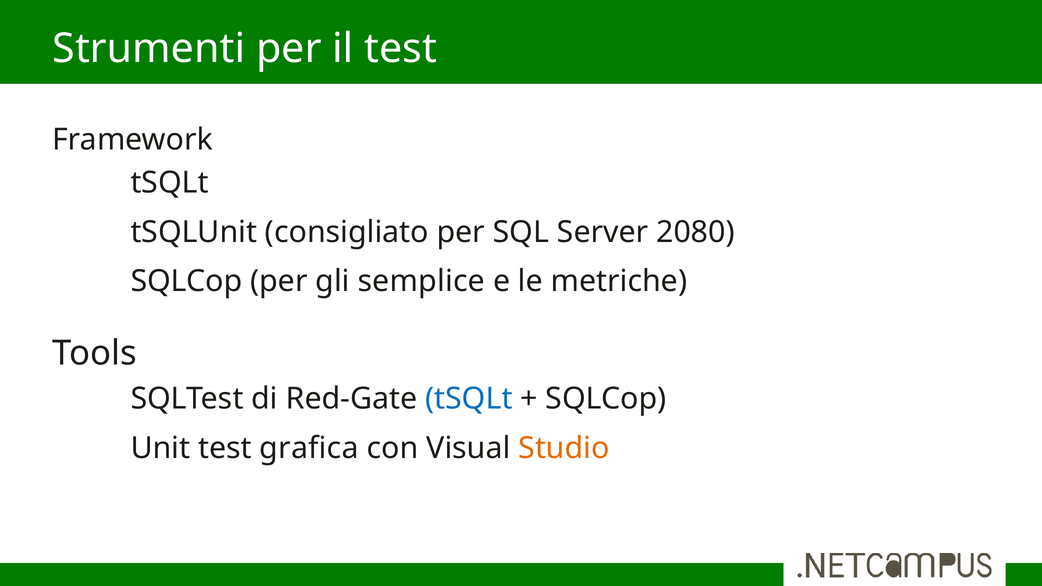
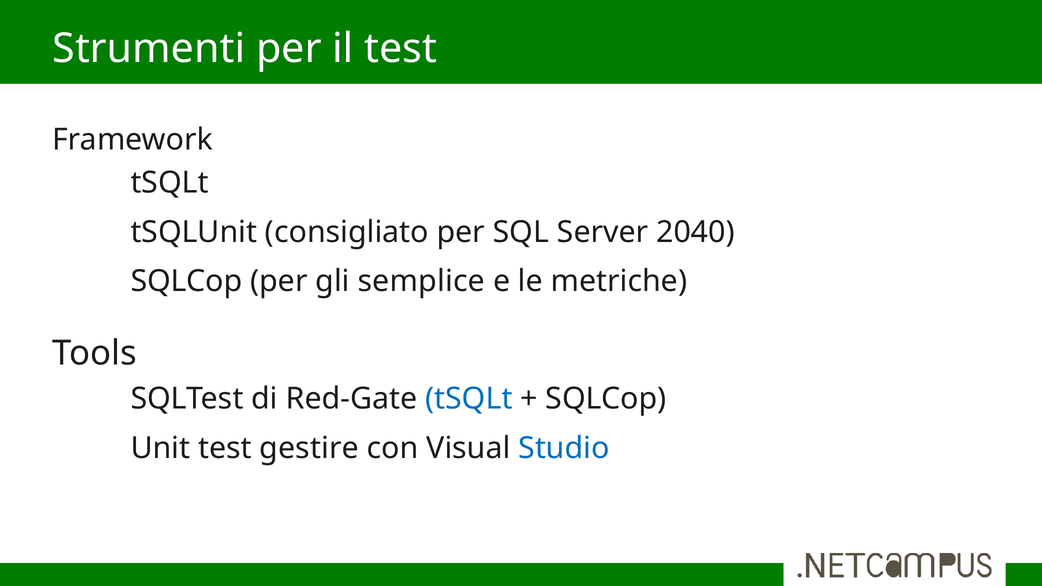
2080: 2080 -> 2040 (695, 232)
grafica: grafica -> gestire (309, 448)
Studio colour: orange -> blue (564, 448)
